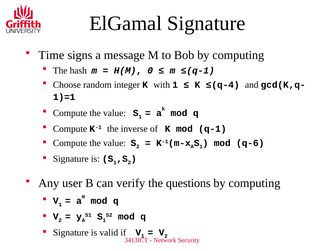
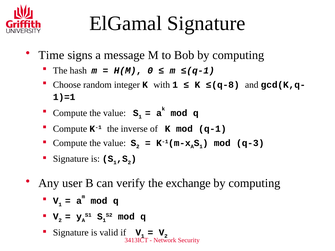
≤(q-4: ≤(q-4 -> ≤(q-8 (223, 85)
q-6: q-6 -> q-3 (250, 143)
questions: questions -> exchange (188, 183)
